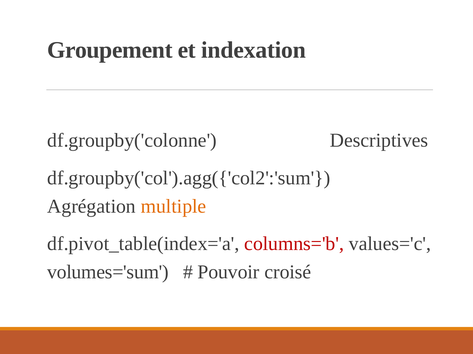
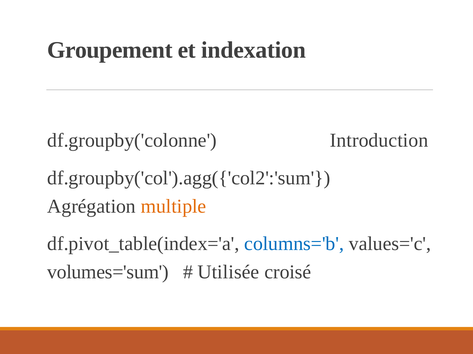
Descriptives: Descriptives -> Introduction (379, 141)
columns='b colour: red -> blue (294, 244)
Pouvoir: Pouvoir -> Utilisée (228, 273)
